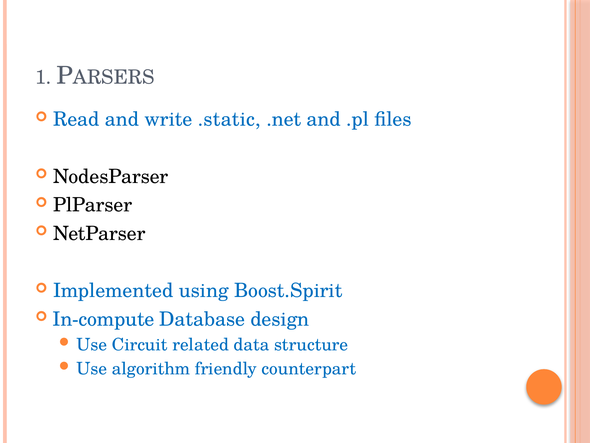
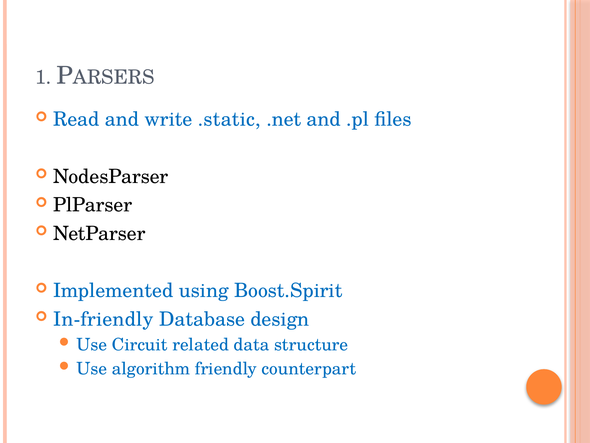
In-compute: In-compute -> In-friendly (103, 319)
